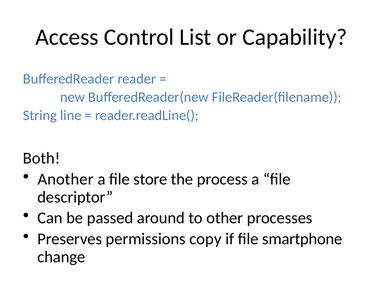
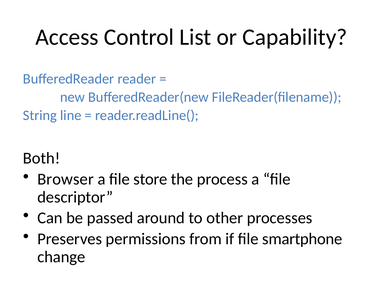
Another: Another -> Browser (66, 179)
copy: copy -> from (206, 238)
